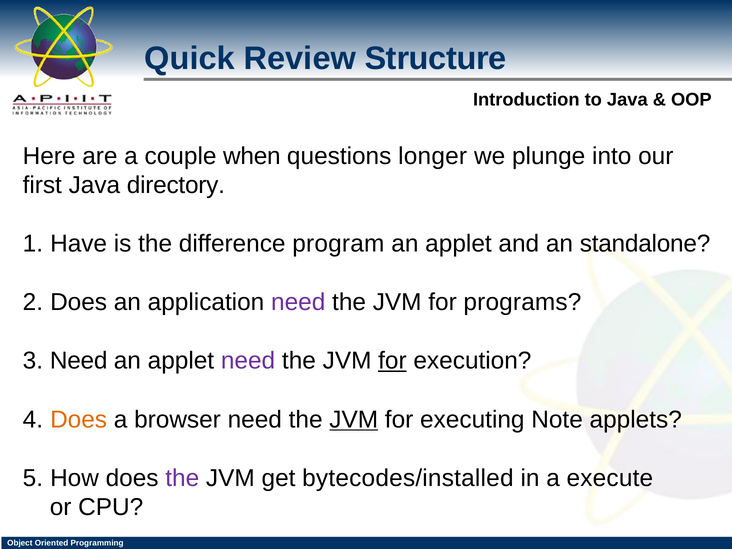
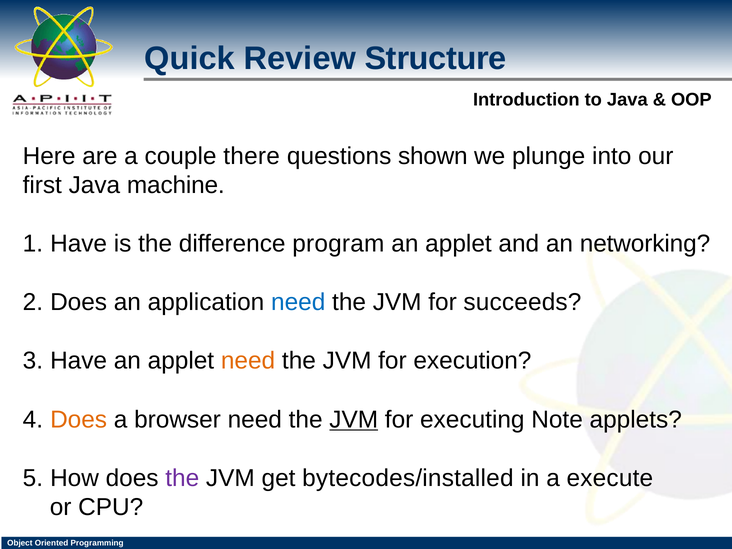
when: when -> there (252, 156)
longer: longer -> shown (433, 156)
directory: directory -> machine (176, 185)
standalone: standalone -> networking (645, 244)
need colour: purple -> blue (298, 302)
programs: programs -> succeeds (522, 302)
Need: Need -> Have (79, 361)
need colour: purple -> orange (248, 361)
for underline: present -> none (392, 361)
